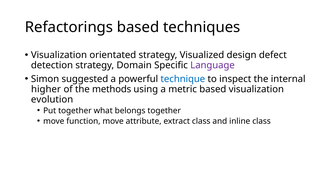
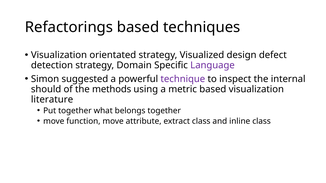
technique colour: blue -> purple (183, 79)
higher: higher -> should (46, 89)
evolution: evolution -> literature (52, 100)
